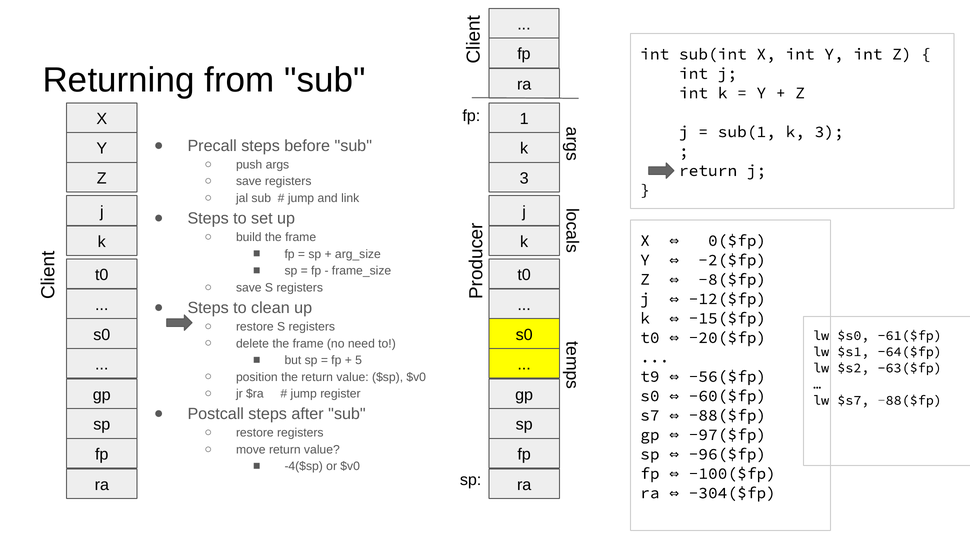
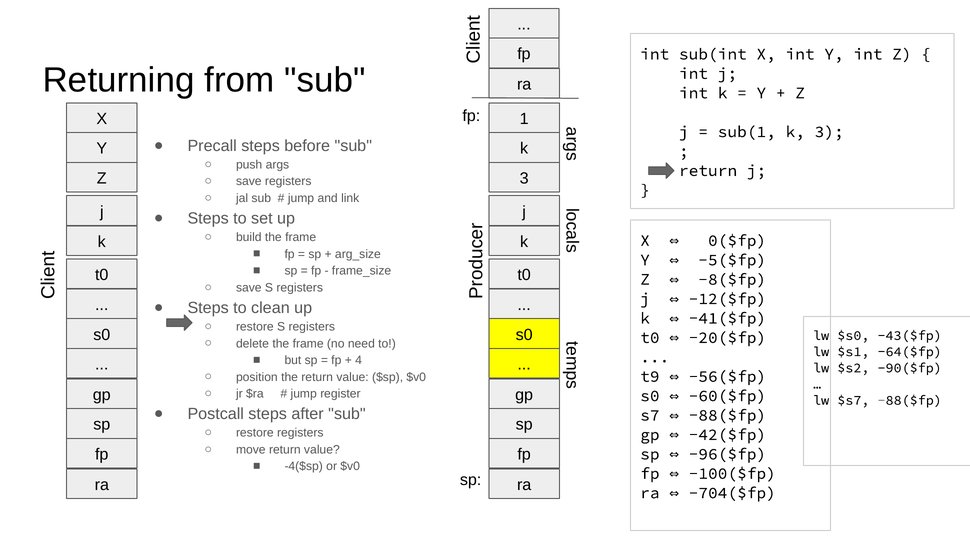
-2($fp: -2($fp -> -5($fp (732, 260)
-15($fp: -15($fp -> -41($fp (727, 318)
-61($fp: -61($fp -> -43($fp (910, 335)
5: 5 -> 4 (359, 360)
-63($fp: -63($fp -> -90($fp (910, 368)
-97($fp: -97($fp -> -42($fp (727, 434)
-304($fp: -304($fp -> -704($fp (732, 493)
